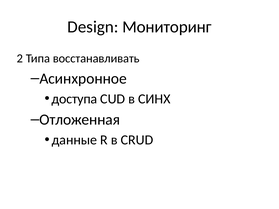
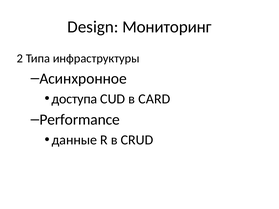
восстанавливать: восстанавливать -> инфраструктуры (96, 59)
СИНХ: СИНХ -> CARD (154, 99)
Отложенная: Отложенная -> Performance (80, 120)
